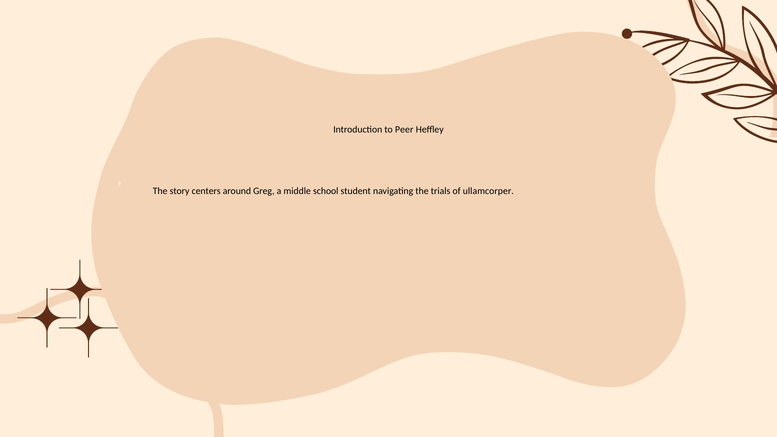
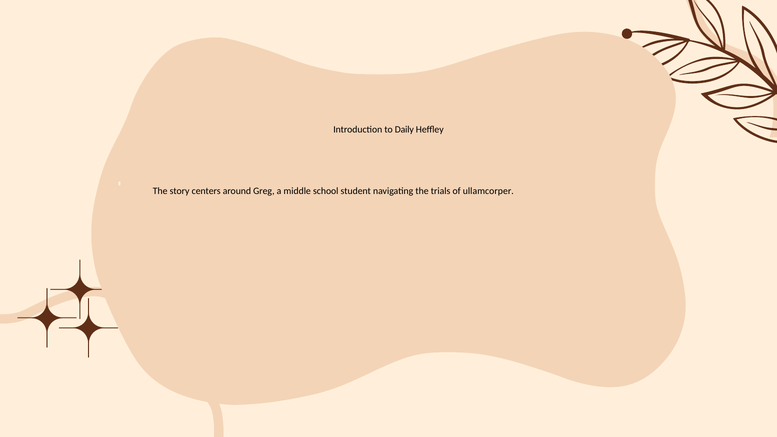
Peer: Peer -> Daily (404, 129)
